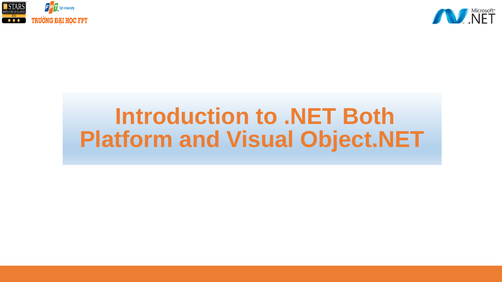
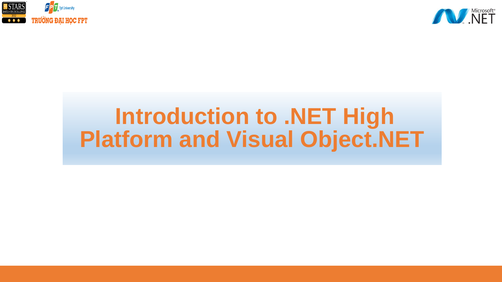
Both: Both -> High (369, 117)
